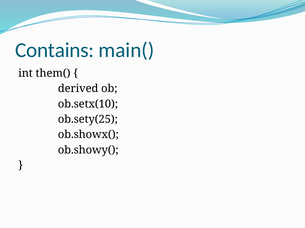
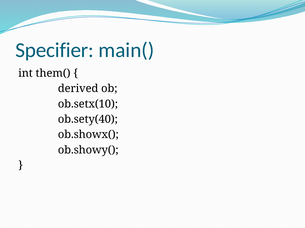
Contains: Contains -> Specifier (55, 50)
ob.sety(25: ob.sety(25 -> ob.sety(40 (88, 120)
